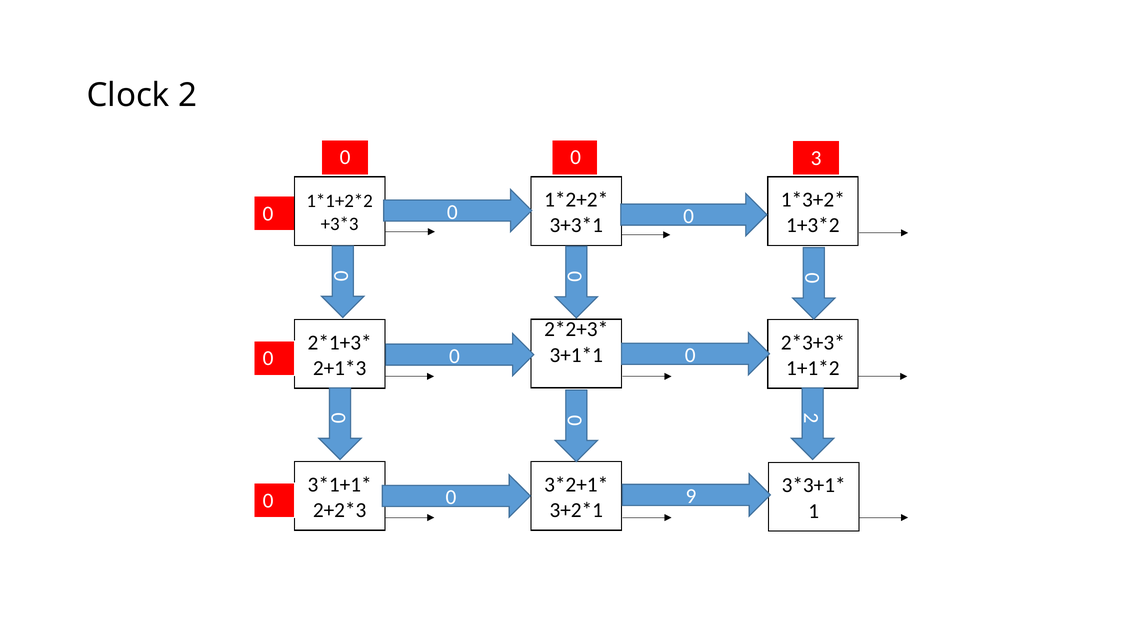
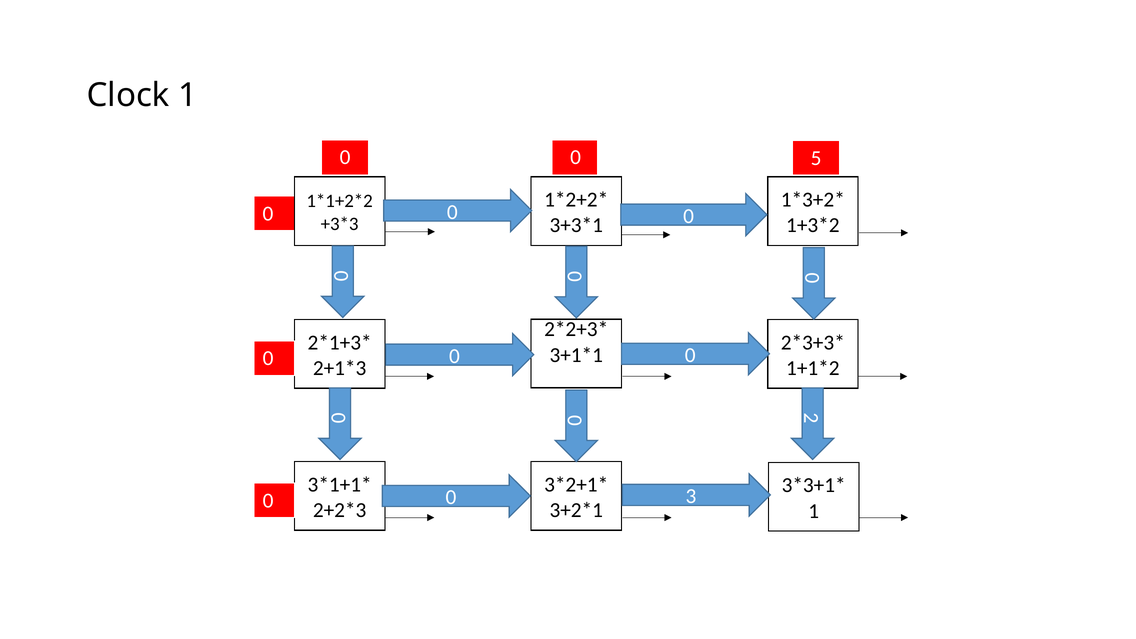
Clock 2: 2 -> 1 (188, 96)
3: 3 -> 5 (816, 158)
9: 9 -> 3 (691, 496)
